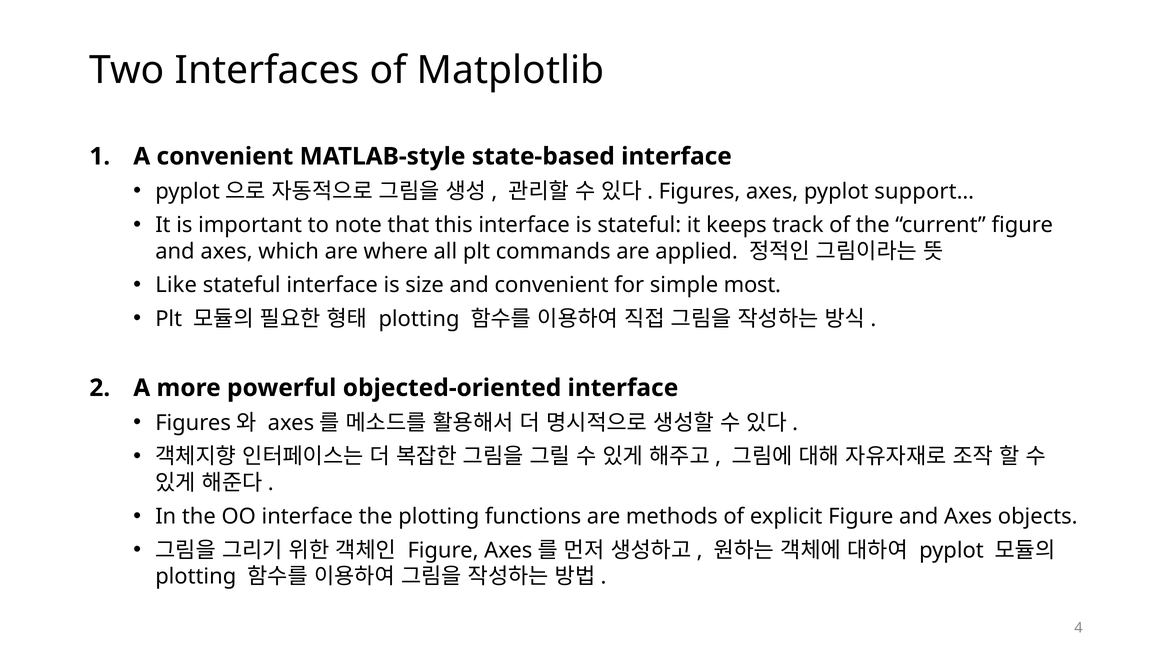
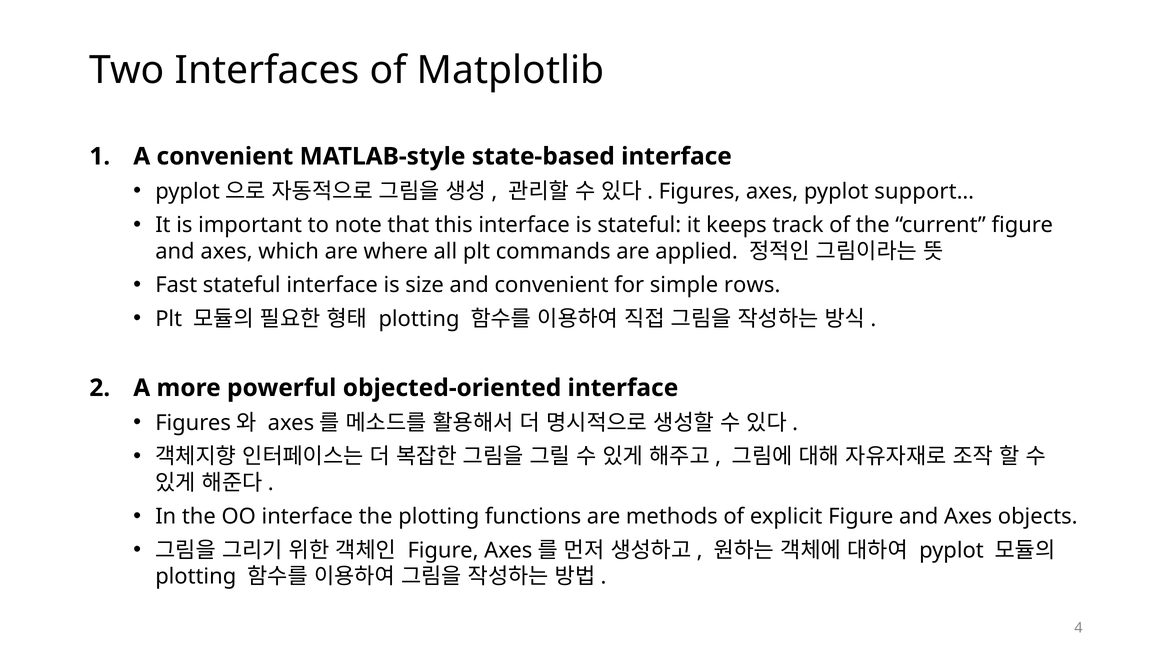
Like: Like -> Fast (176, 285)
most: most -> rows (752, 285)
